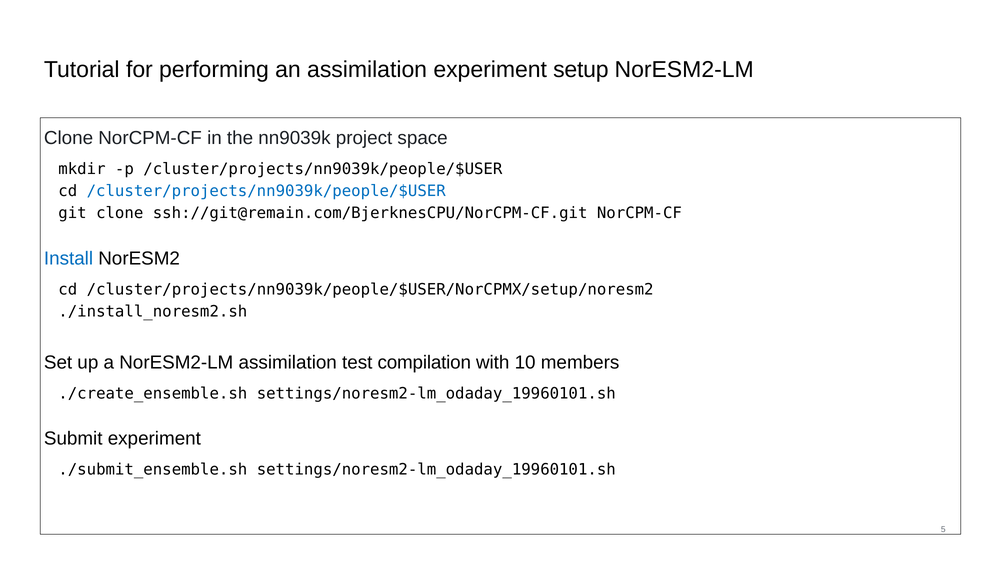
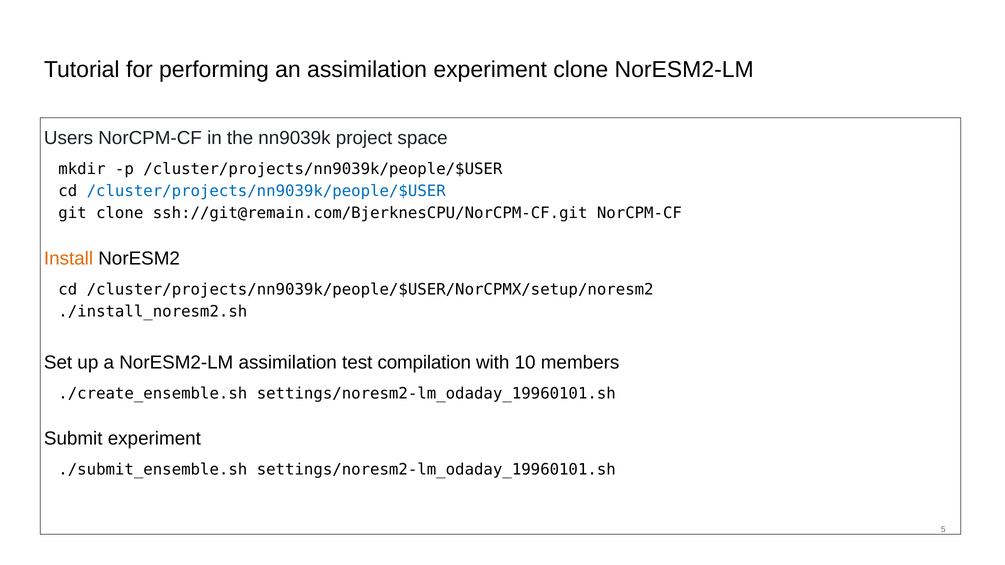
experiment setup: setup -> clone (581, 70)
Clone: Clone -> Users (69, 138)
Install colour: blue -> orange (69, 259)
